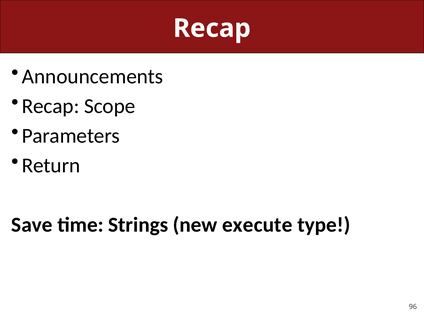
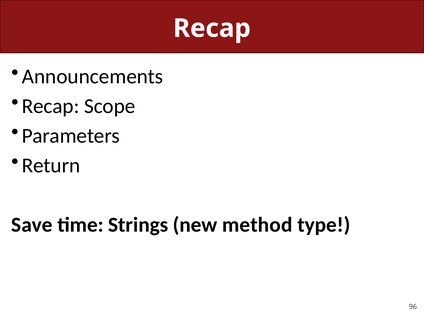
execute: execute -> method (257, 225)
